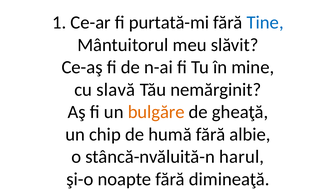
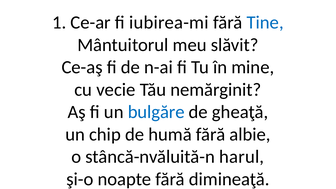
purtată-mi: purtată-mi -> iubirea-mi (169, 22)
slavă: slavă -> vecie (116, 90)
bulgăre colour: orange -> blue (156, 112)
